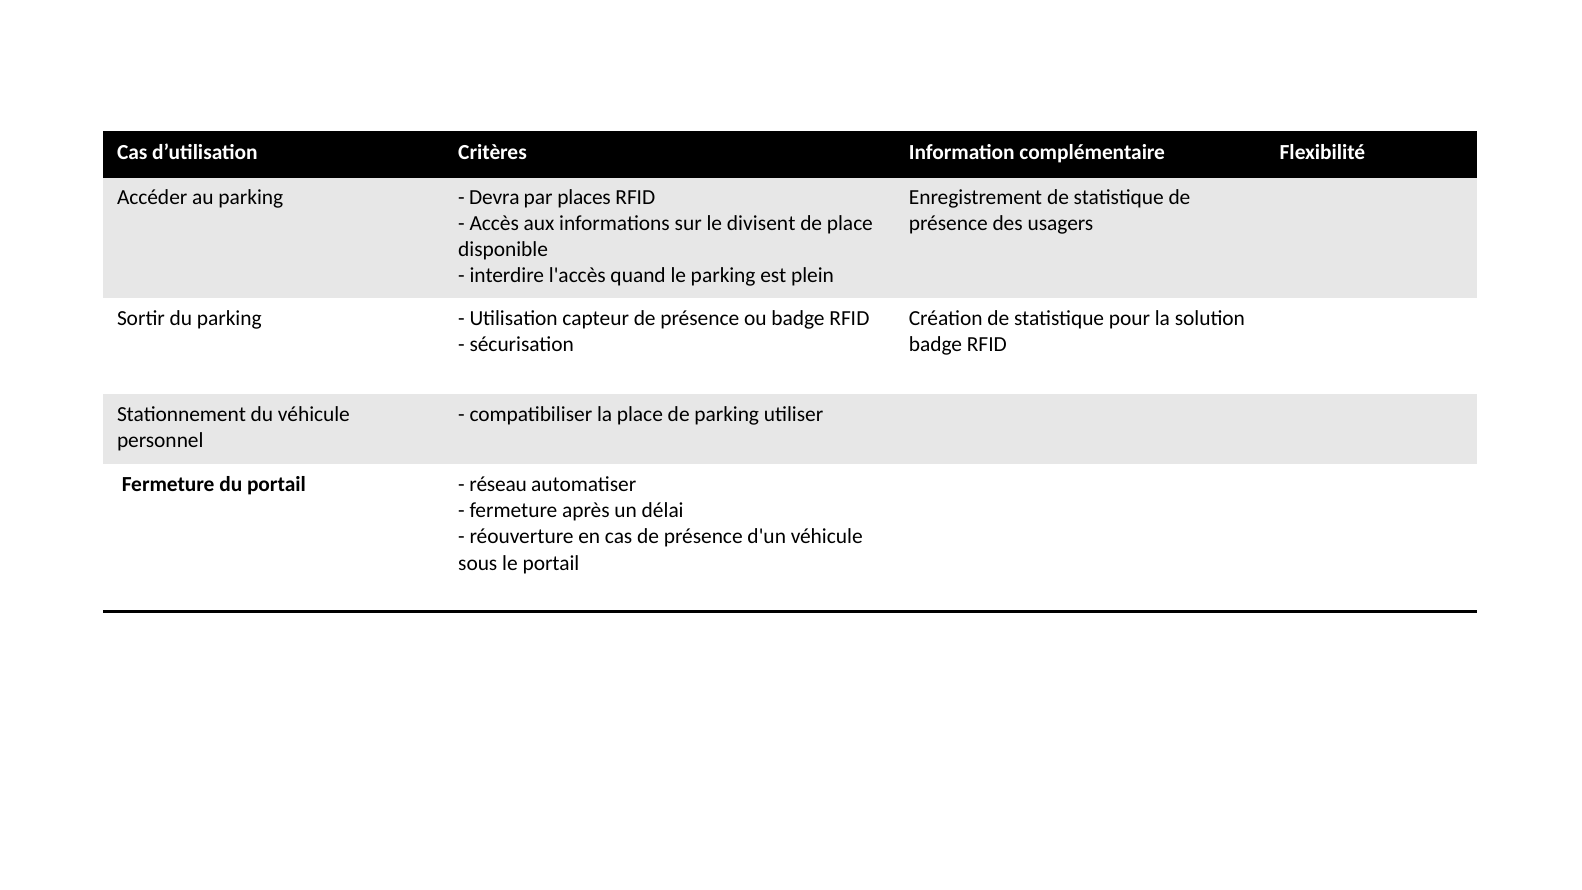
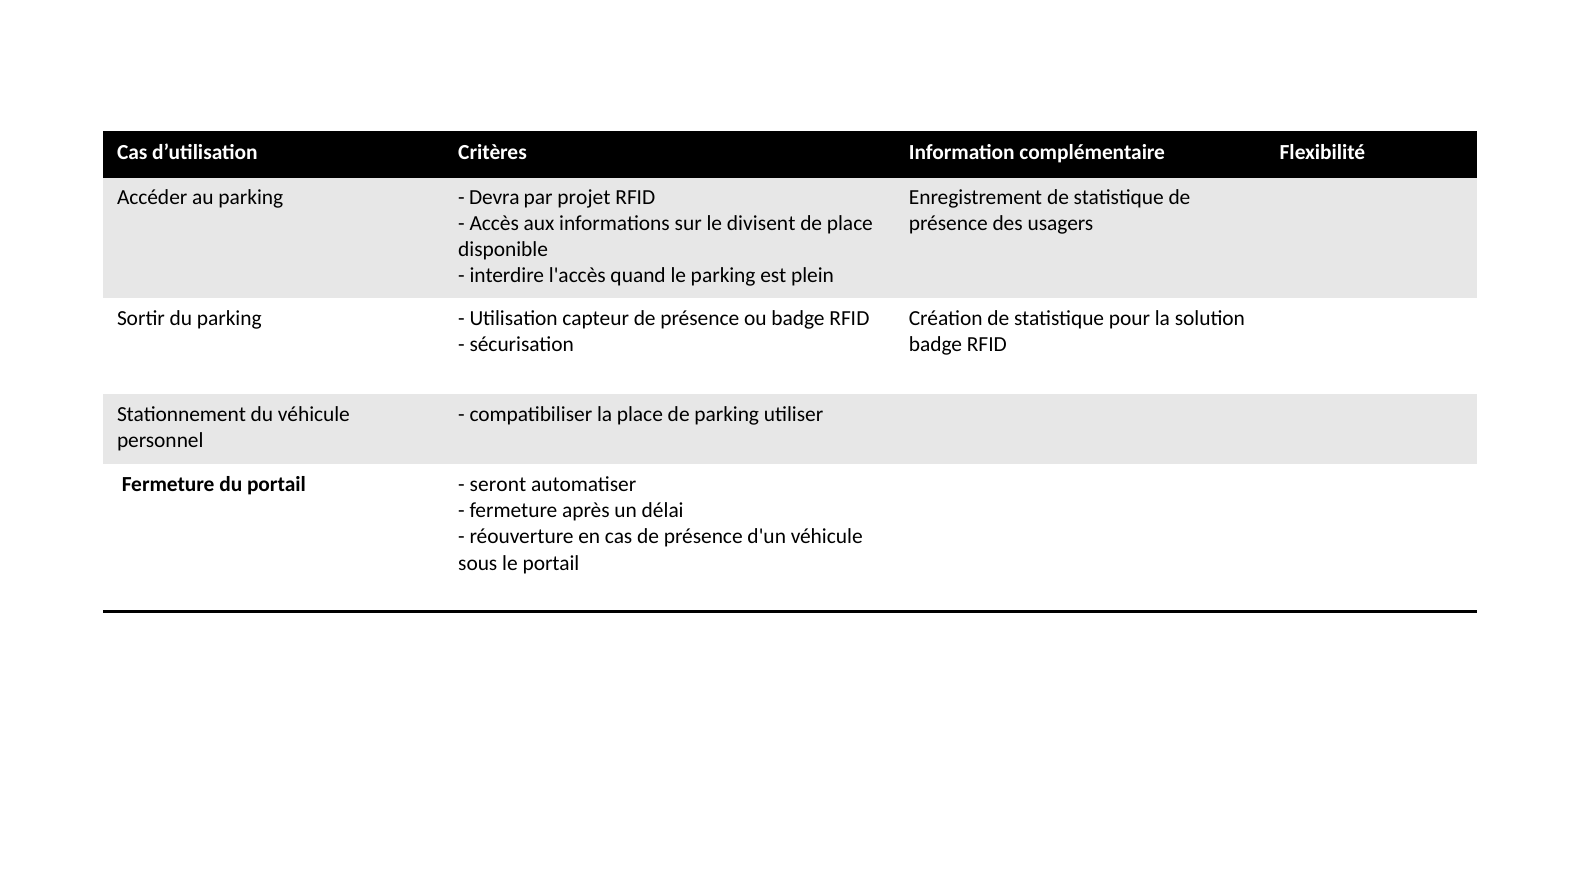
places: places -> projet (584, 197)
réseau: réseau -> seront (498, 485)
